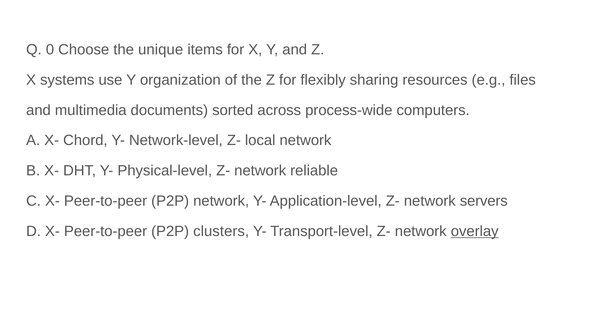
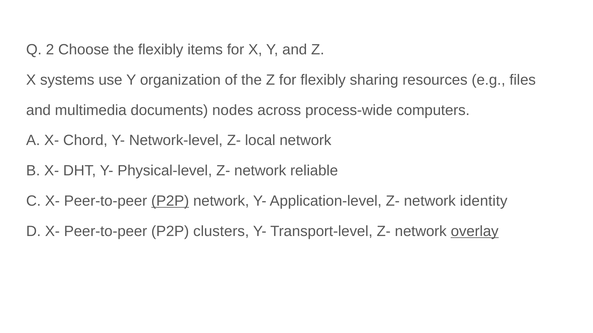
0: 0 -> 2 (50, 50)
the unique: unique -> flexibly (161, 50)
sorted: sorted -> nodes (233, 110)
P2P underline: none -> present (170, 201)
servers: servers -> identity (484, 201)
